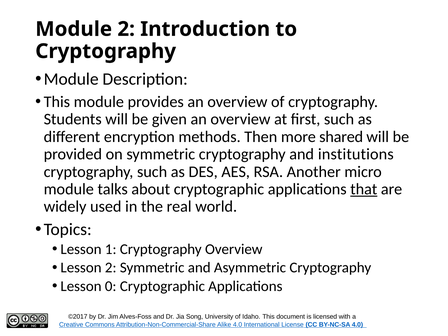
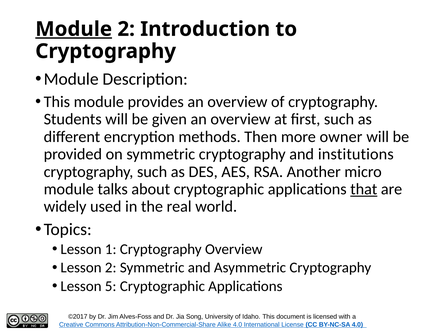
Module underline: none -> present (74, 29)
shared: shared -> owner (341, 137)
0: 0 -> 5 (111, 286)
